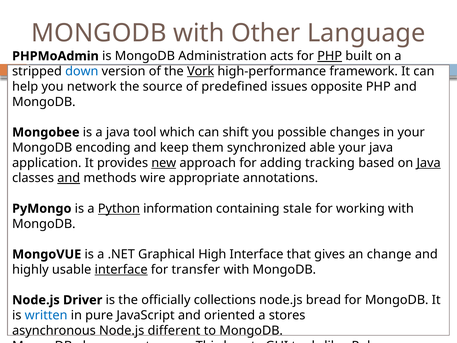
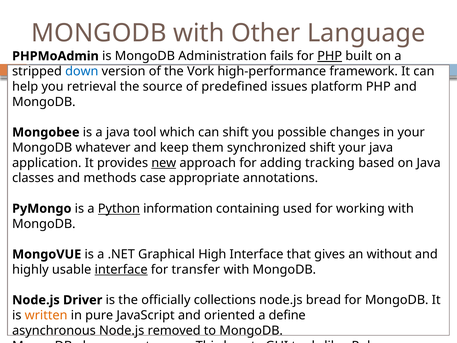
acts: acts -> fails (282, 56)
Vork underline: present -> none (201, 71)
network: network -> retrieval (92, 87)
opposite: opposite -> platform (337, 87)
encoding: encoding -> whatever (103, 147)
synchronized able: able -> shift (322, 147)
Java underline: present -> none (429, 163)
and underline: present -> none (69, 178)
wire: wire -> case (153, 178)
stale: stale -> used (297, 208)
change: change -> without (389, 254)
written colour: blue -> orange (46, 315)
stores: stores -> define (287, 315)
different: different -> removed (174, 330)
